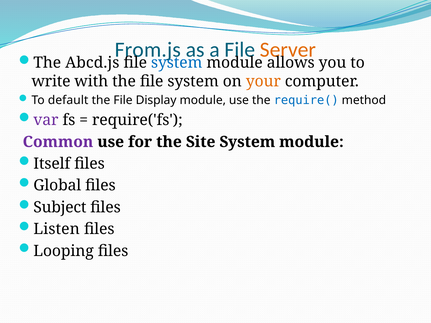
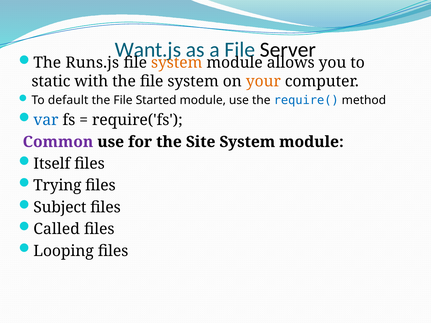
From.js: From.js -> Want.js (148, 50)
Server colour: orange -> black (288, 50)
Abcd.js: Abcd.js -> Runs.js (92, 63)
system colour: blue -> orange (177, 63)
write: write -> static (51, 82)
Display: Display -> Started (156, 100)
var colour: purple -> blue (46, 120)
Global: Global -> Trying (57, 186)
Listen: Listen -> Called (57, 229)
